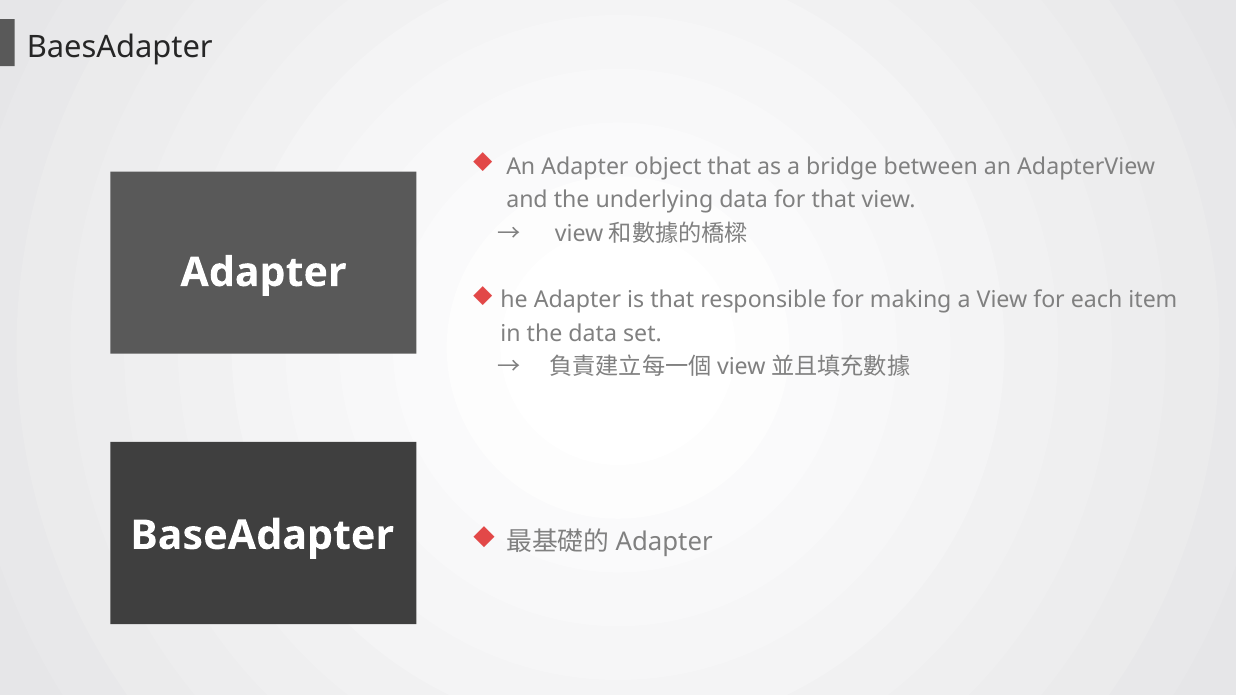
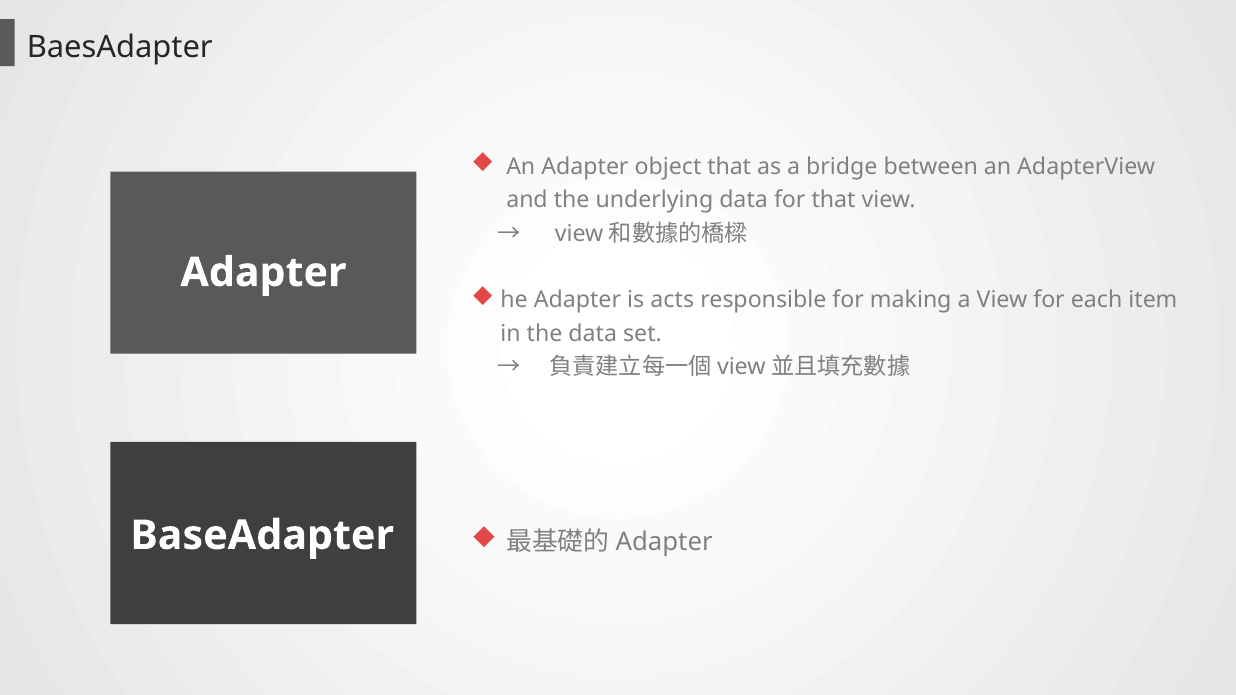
is that: that -> acts (672, 300)
